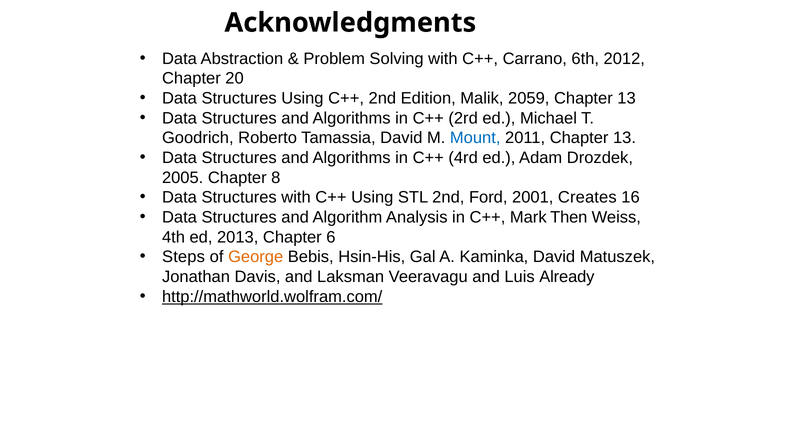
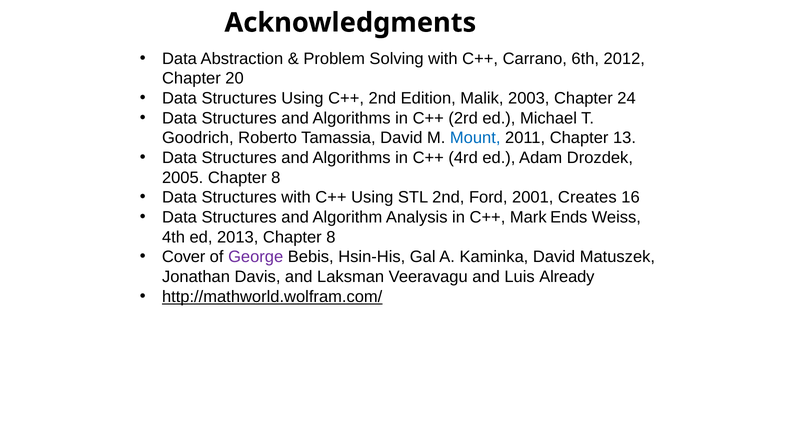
2059: 2059 -> 2003 (529, 98)
13: 13 -> 24 (627, 98)
Then: Then -> Ends (569, 217)
2013 Chapter 6: 6 -> 8 (331, 237)
Steps: Steps -> Cover (184, 257)
George colour: orange -> purple (256, 257)
